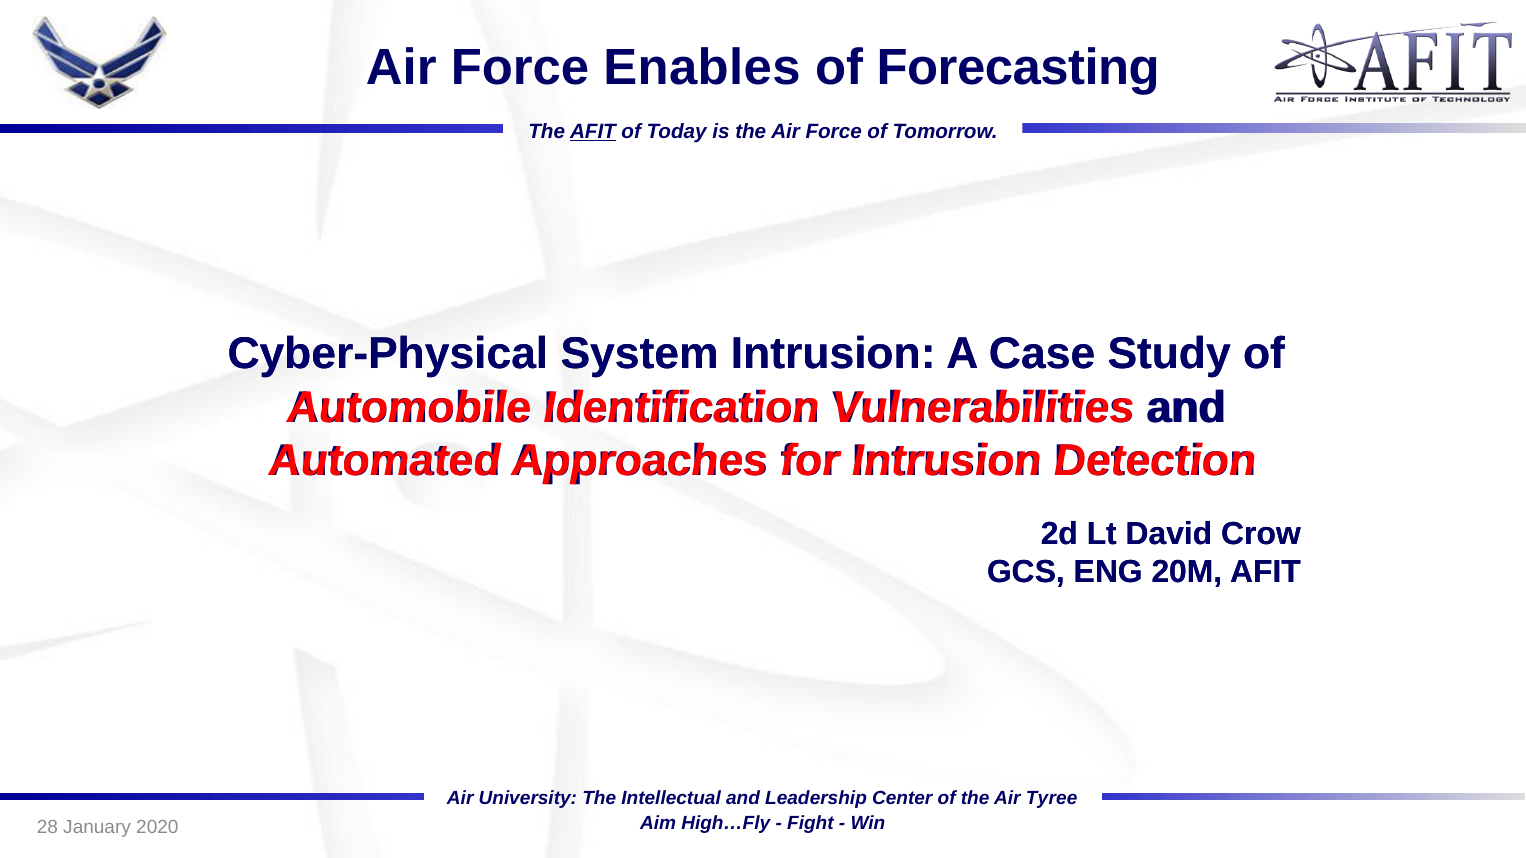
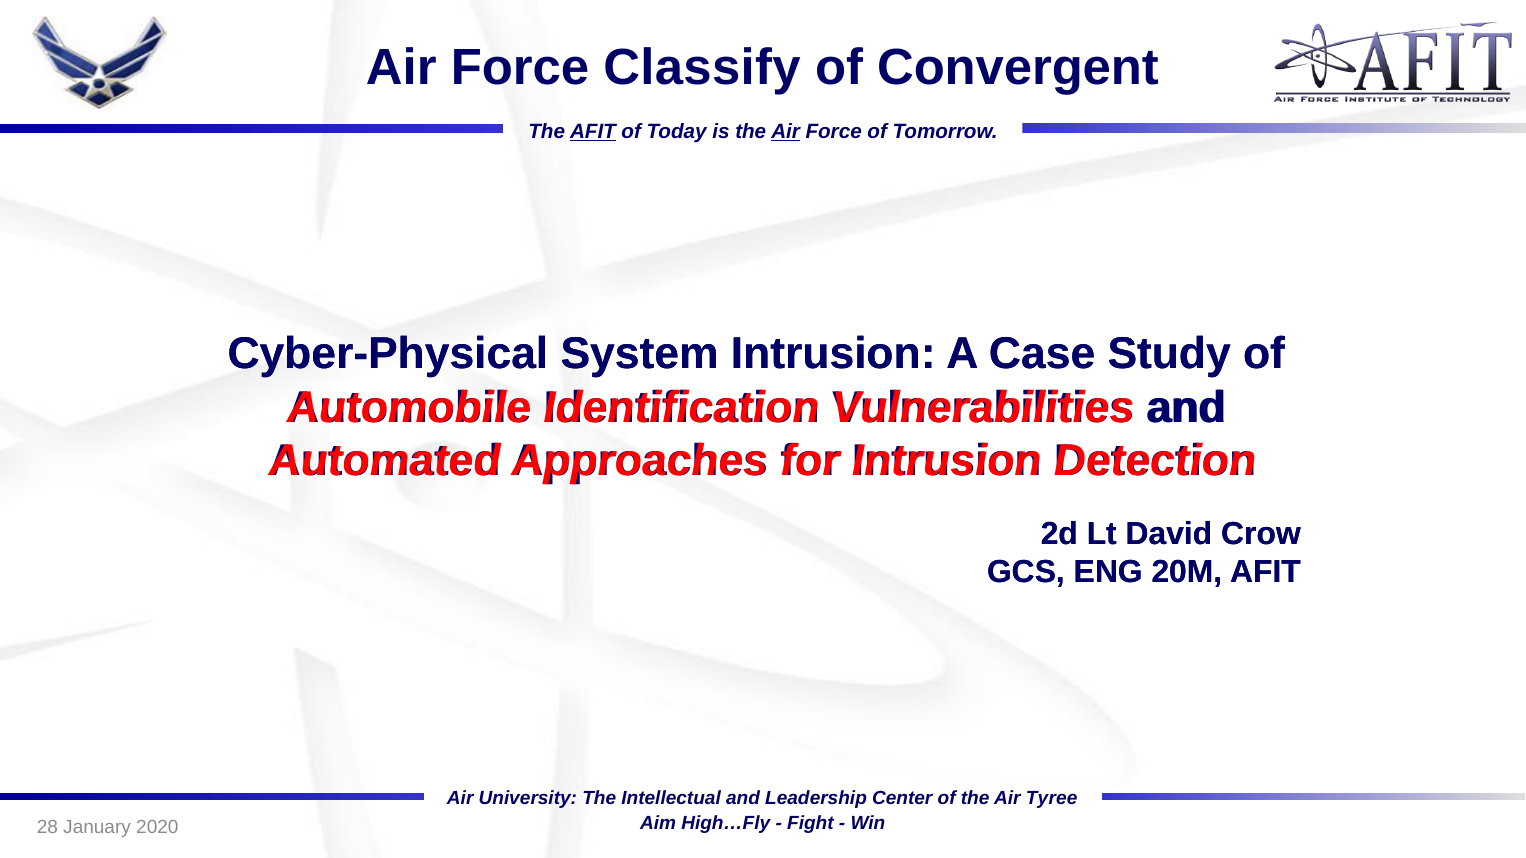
Enables: Enables -> Classify (702, 68)
Forecasting: Forecasting -> Convergent (1018, 68)
Air underline: none -> present (786, 132)
